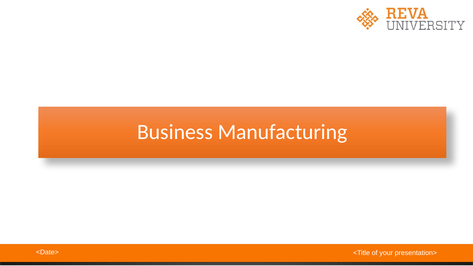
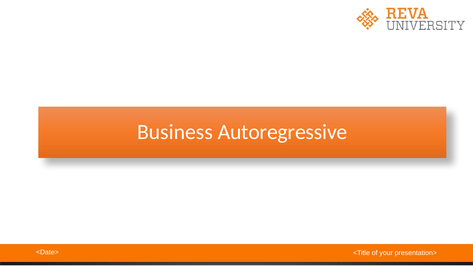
Manufacturing: Manufacturing -> Autoregressive (283, 132)
